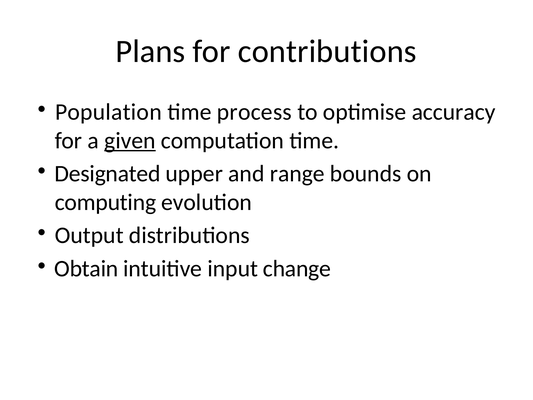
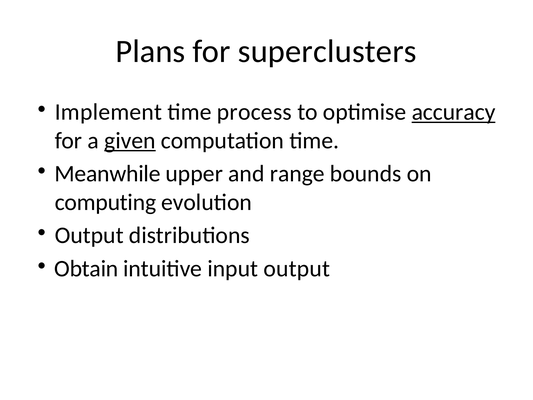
contributions: contributions -> superclusters (327, 51)
Population: Population -> Implement (108, 112)
accuracy underline: none -> present (454, 112)
Designated: Designated -> Meanwhile (108, 174)
input change: change -> output (297, 268)
